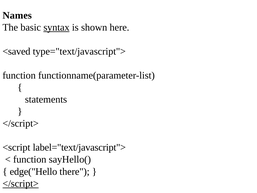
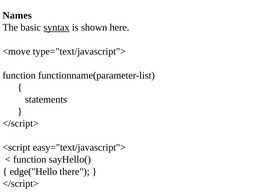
<saved: <saved -> <move (16, 51)
label="text/javascript">: label="text/javascript"> -> easy="text/javascript"> (79, 147)
</script> underline: present -> none (21, 183)
